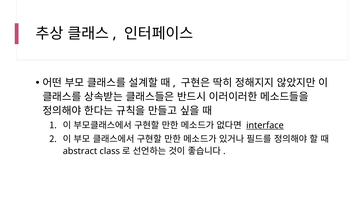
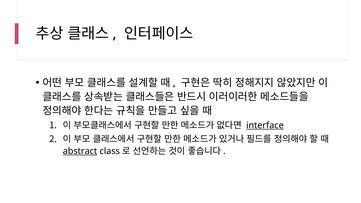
abstract underline: none -> present (80, 151)
